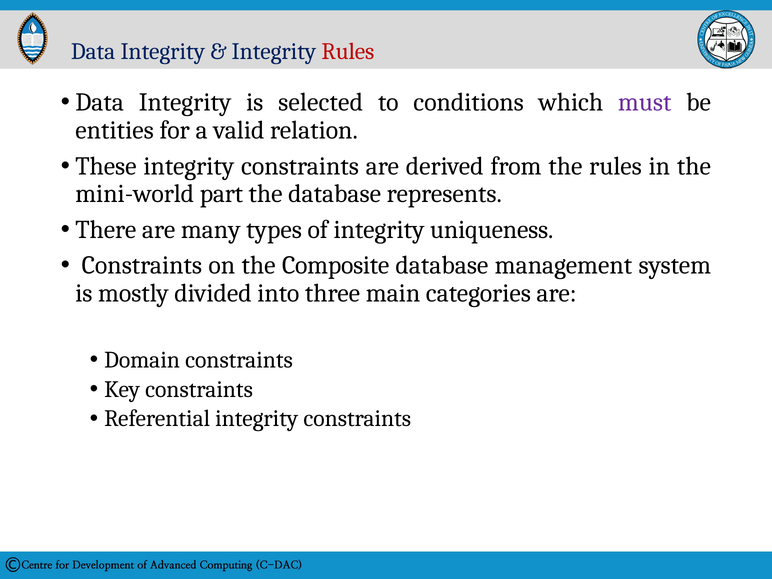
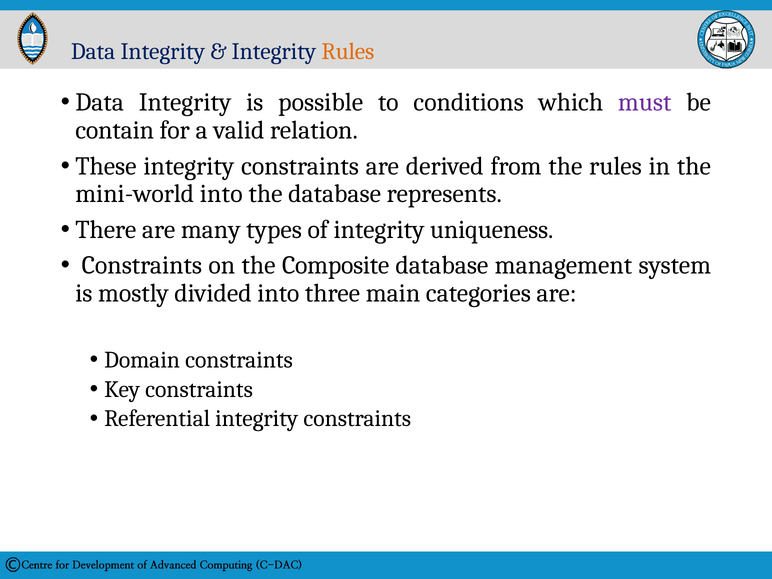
Rules colour: red -> orange (348, 51)
selected: selected -> possible (321, 102)
entities: entities -> contain (115, 130)
mini-world part: part -> into (221, 194)
